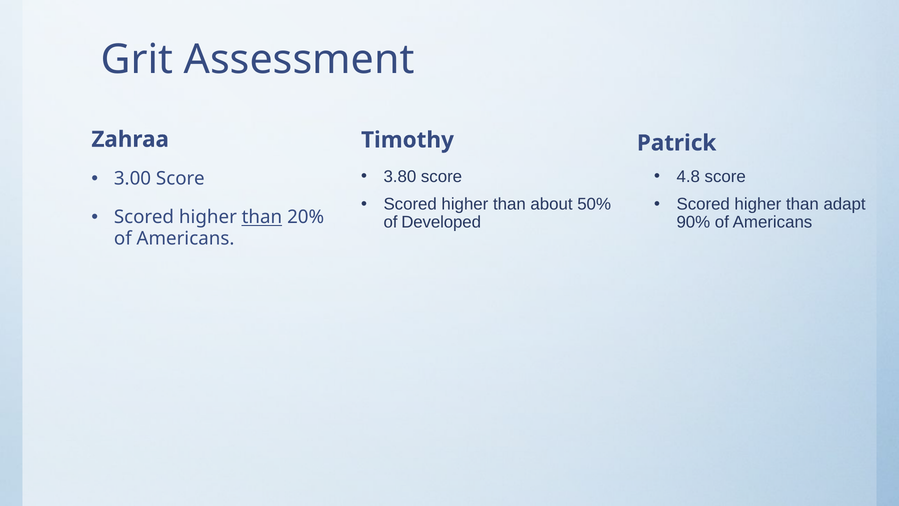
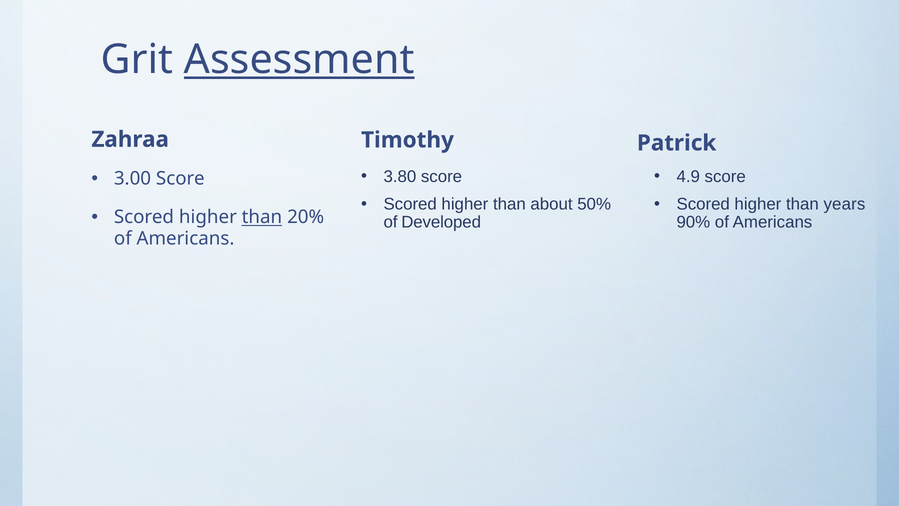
Assessment underline: none -> present (299, 60)
4.8: 4.8 -> 4.9 (688, 176)
adapt: adapt -> years (844, 204)
